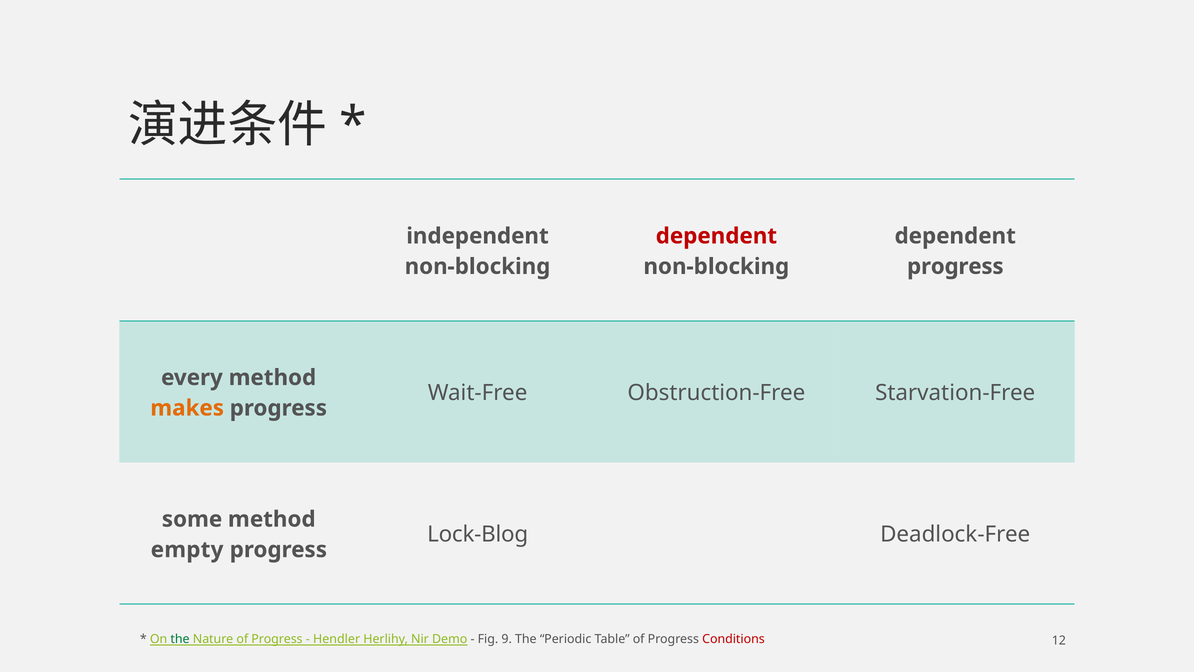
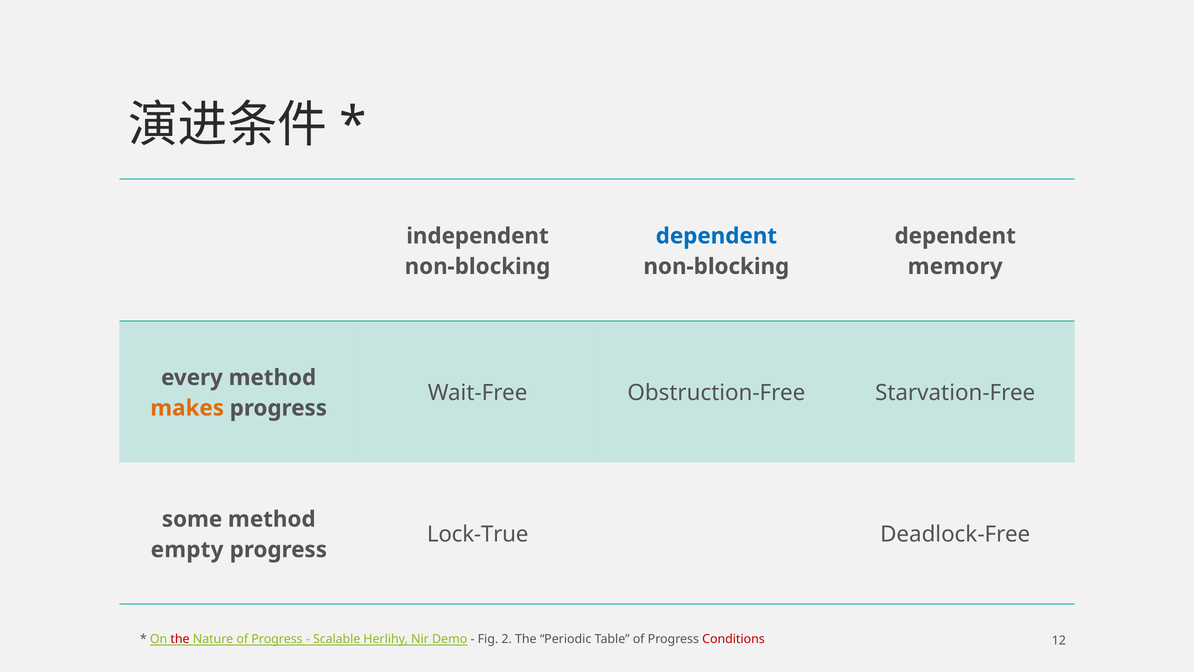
dependent colour: red -> blue (716, 236)
progress: progress -> memory (955, 266)
Lock-Blog: Lock-Blog -> Lock-True (478, 534)
the colour: green -> red (180, 639)
Hendler: Hendler -> Scalable (337, 639)
9: 9 -> 2 (507, 639)
